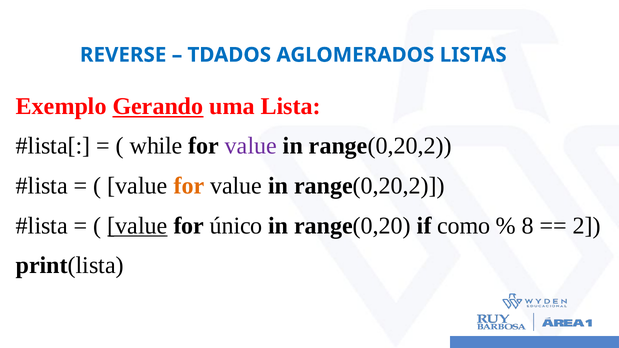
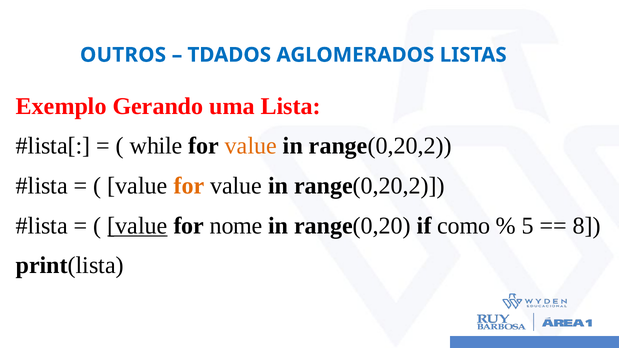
REVERSE: REVERSE -> OUTROS (123, 55)
Gerando underline: present -> none (158, 106)
value colour: purple -> orange (251, 146)
único: único -> nome (236, 226)
8: 8 -> 5 (528, 226)
2: 2 -> 8 (587, 226)
